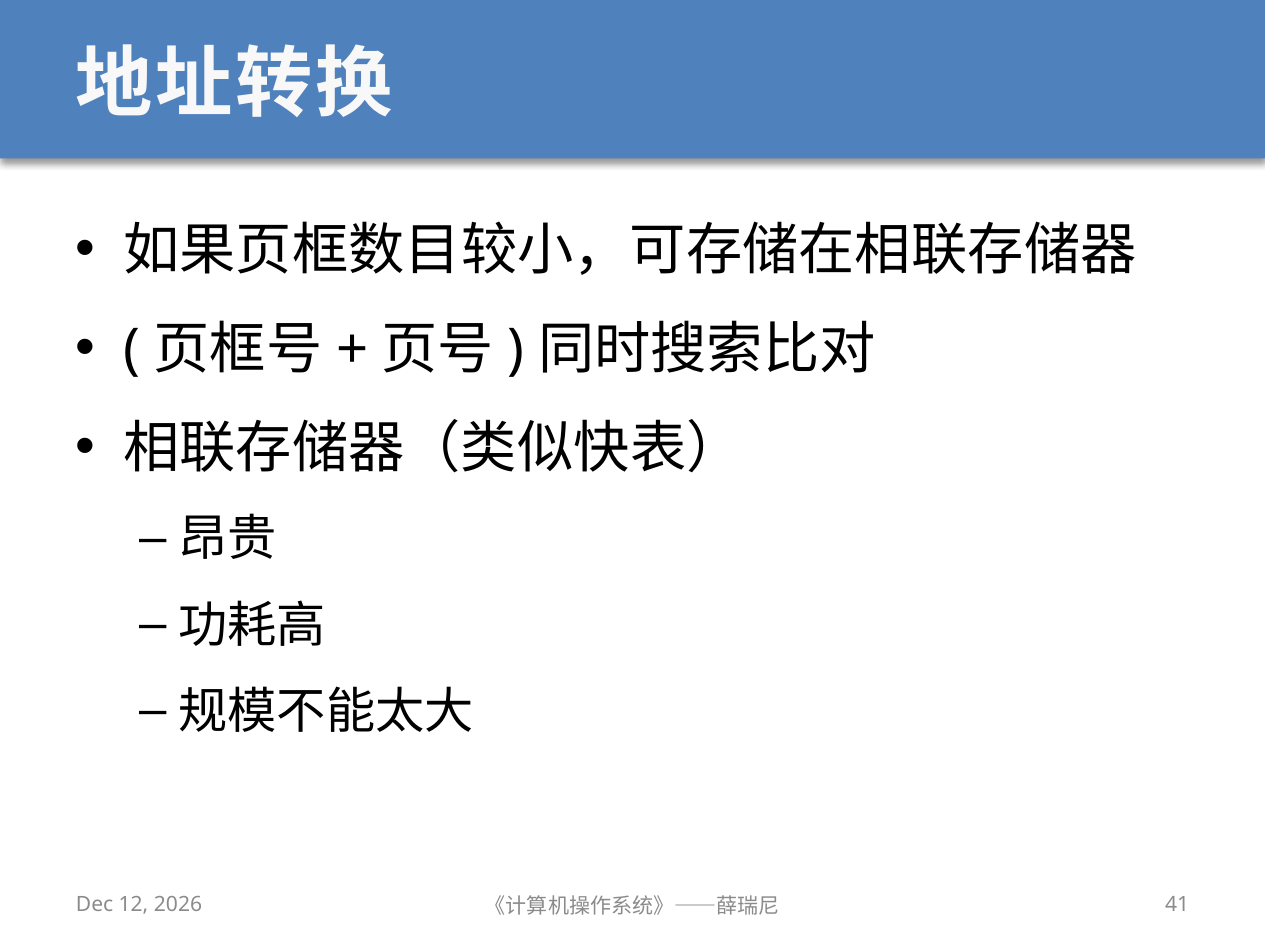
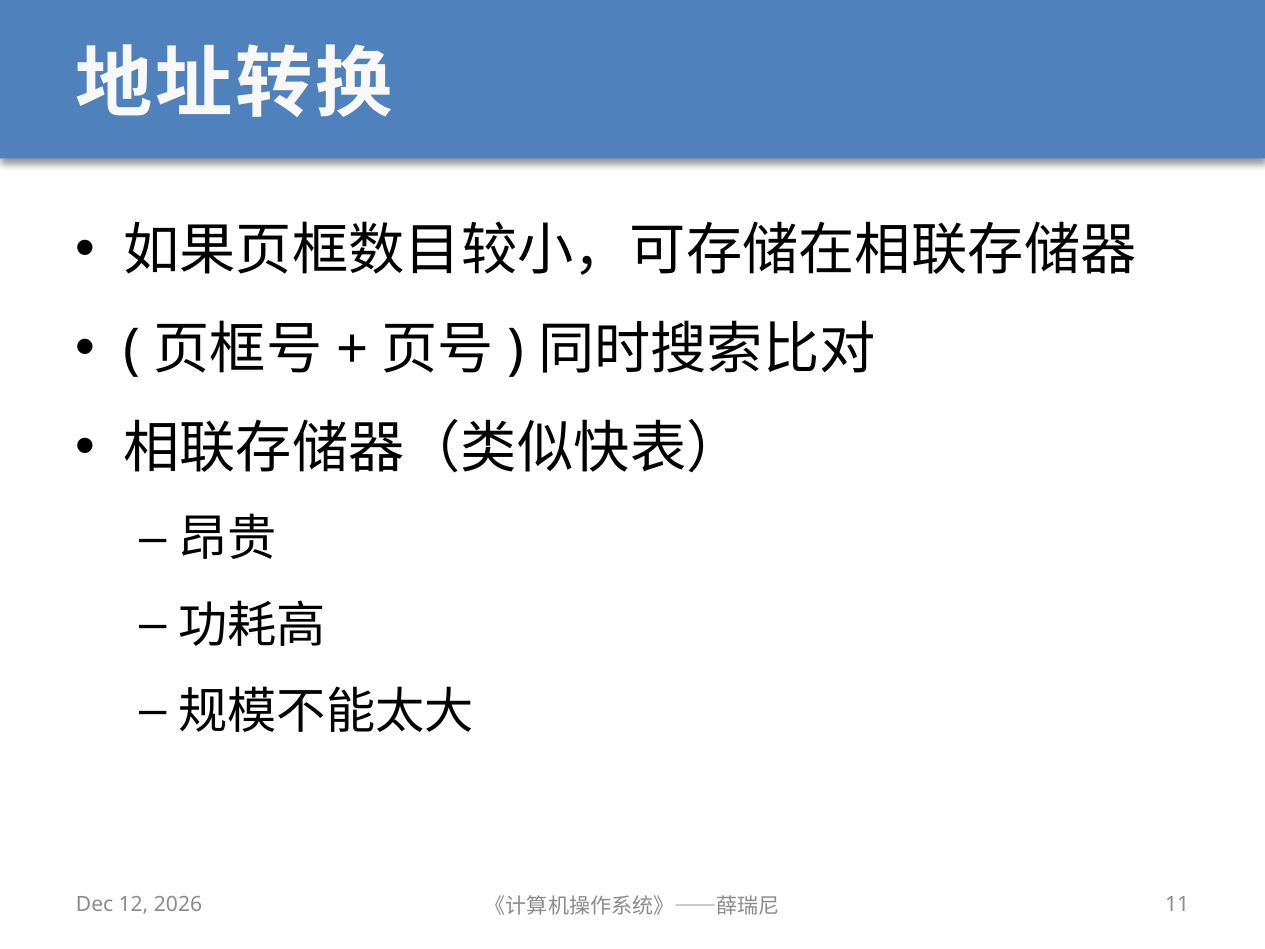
41: 41 -> 11 (1177, 904)
